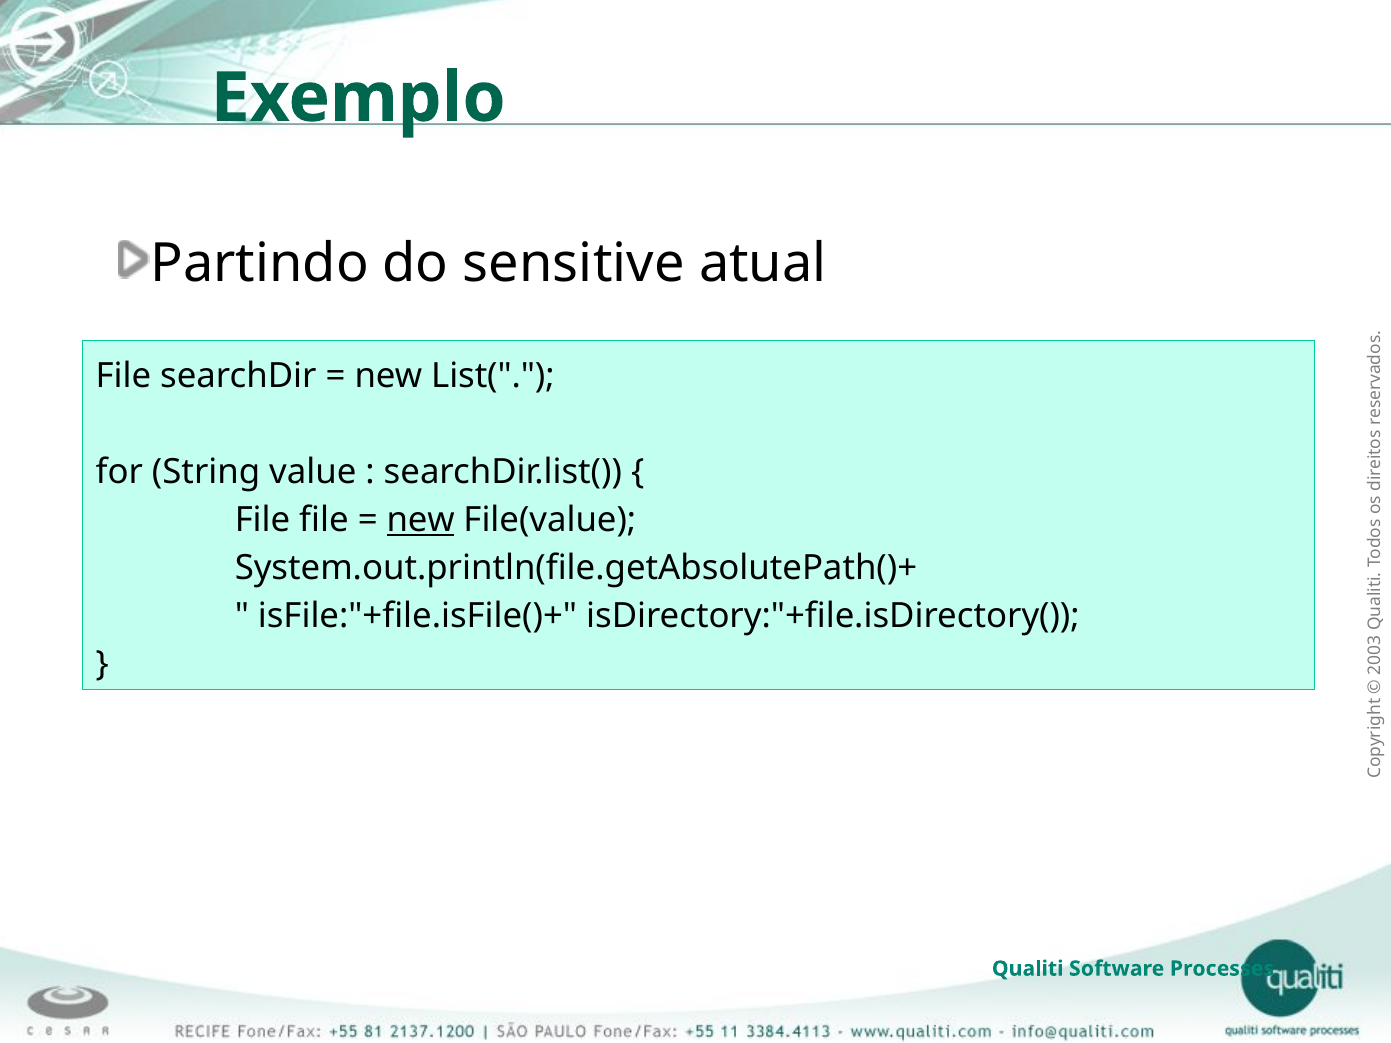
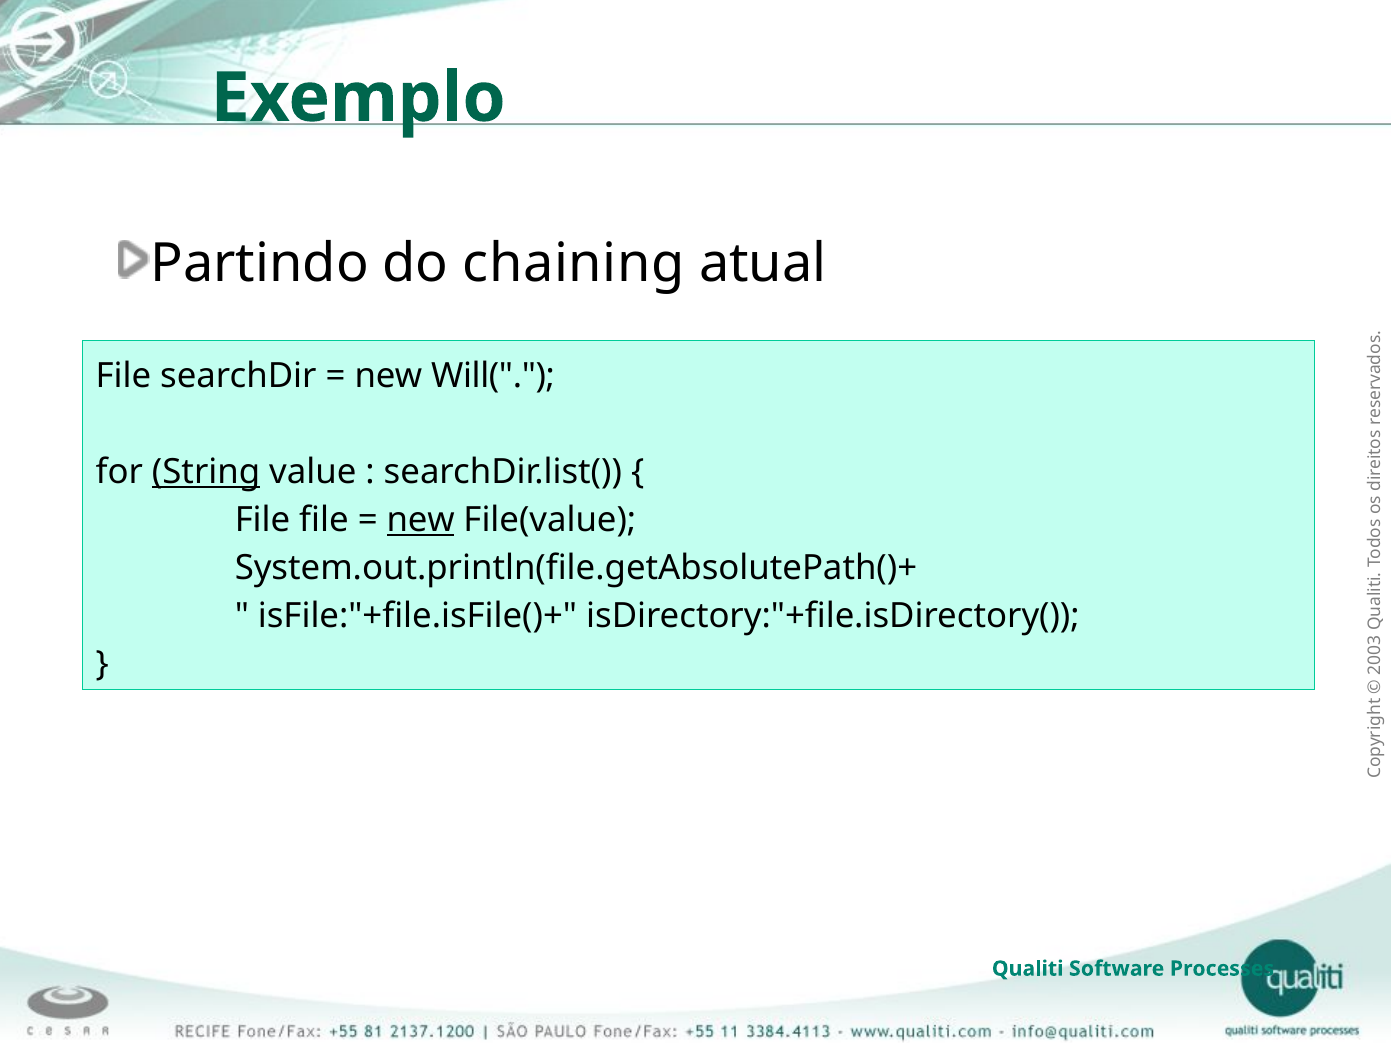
sensitive: sensitive -> chaining (574, 263)
List(: List( -> Will( (493, 377)
String underline: none -> present (206, 473)
